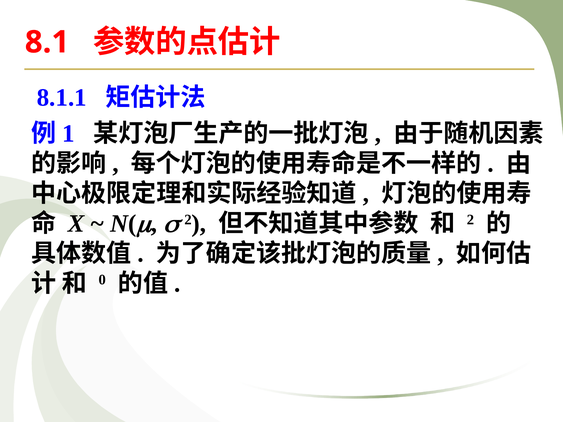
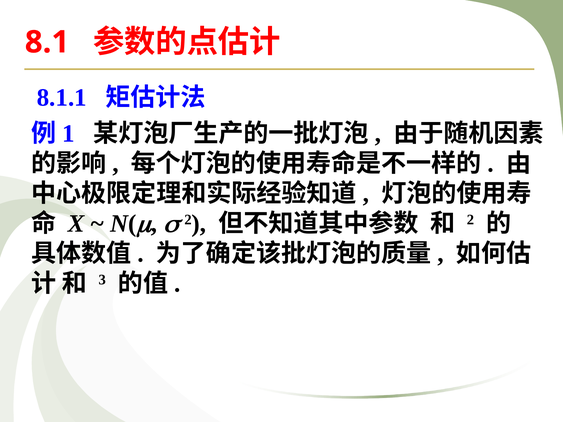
0: 0 -> 3 (102, 280)
